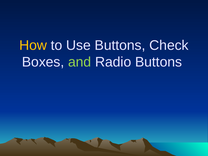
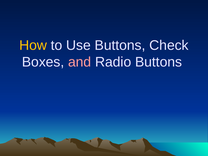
and colour: light green -> pink (80, 62)
